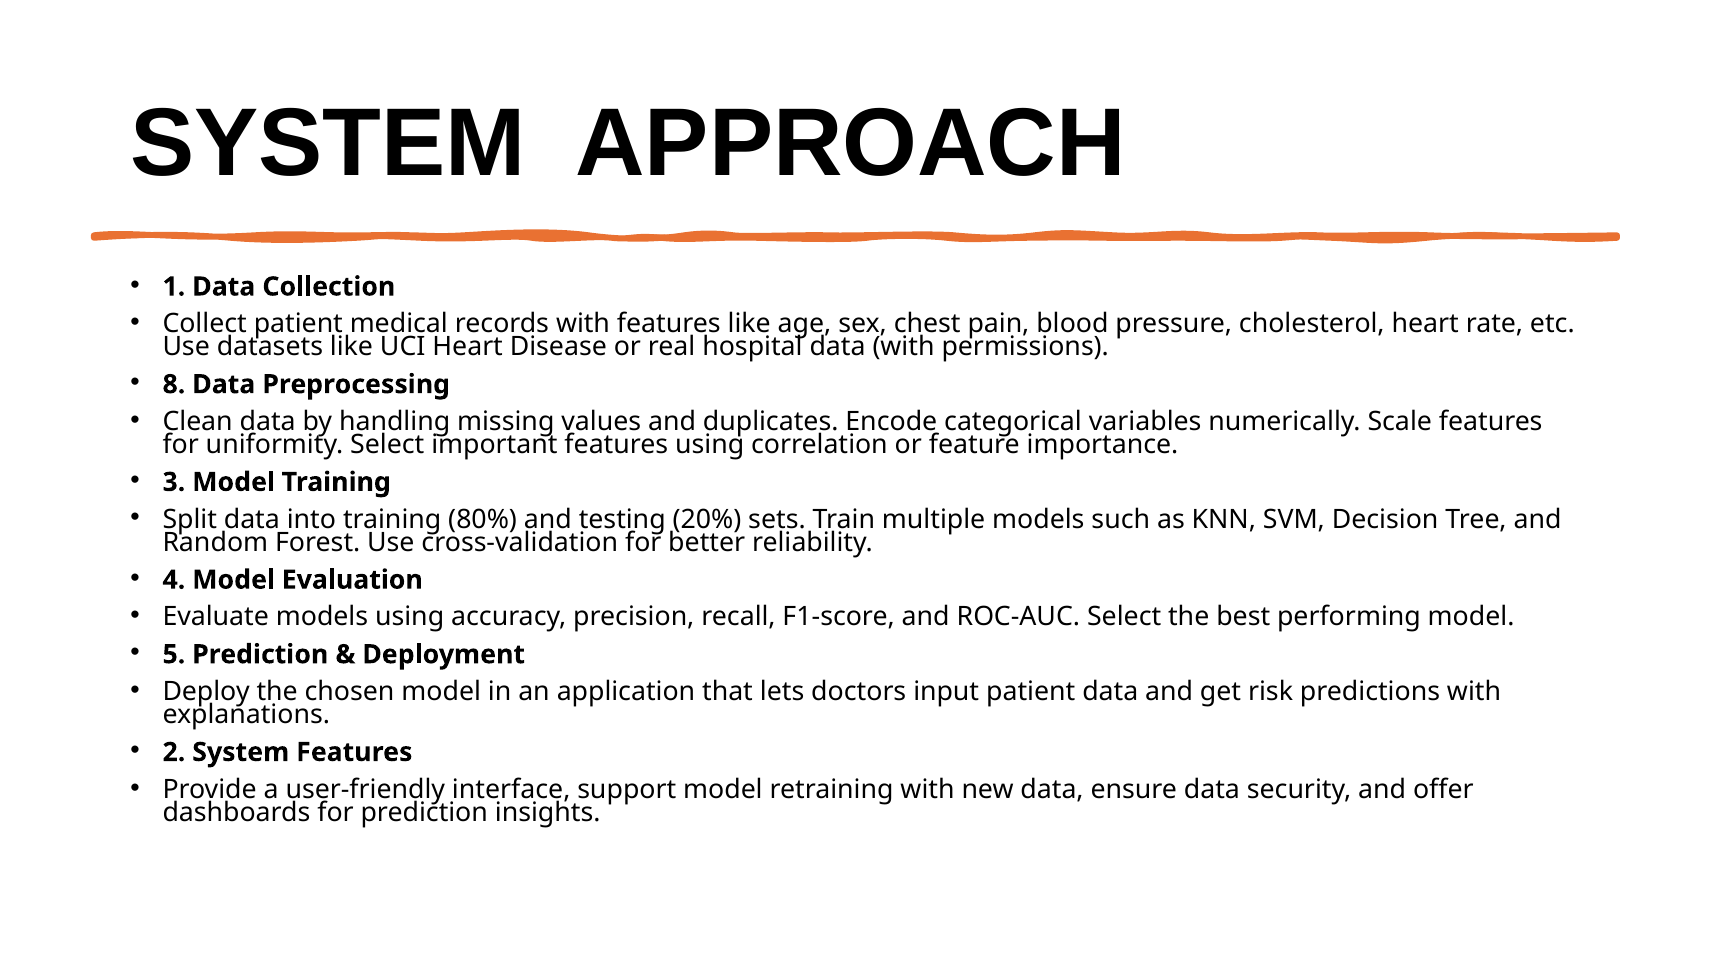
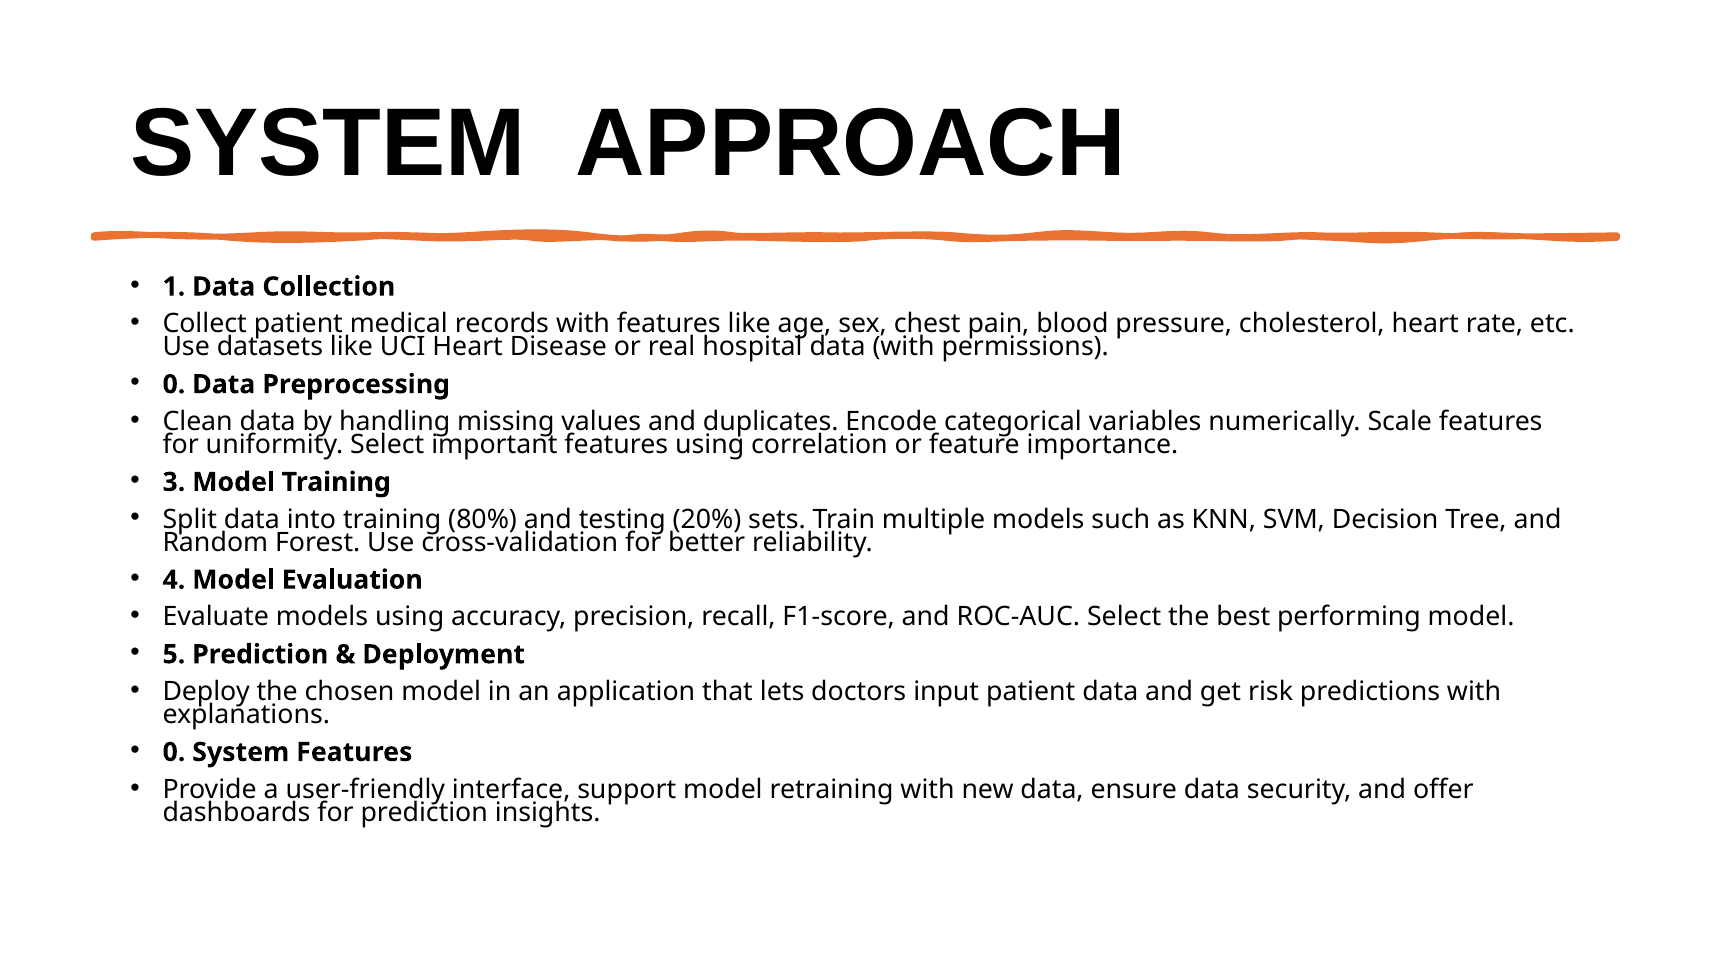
8: 8 -> 0 (174, 385)
2: 2 -> 0 (174, 753)
